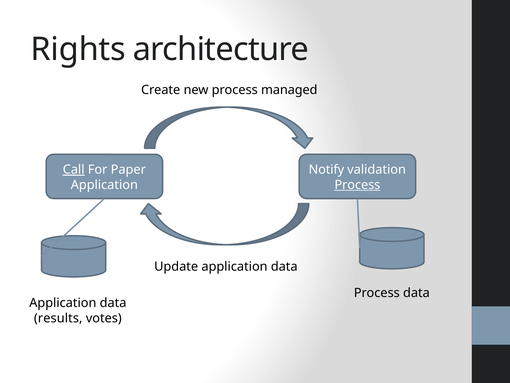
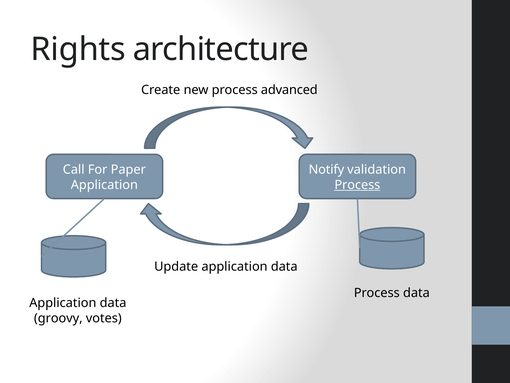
managed: managed -> advanced (289, 90)
Call underline: present -> none (74, 169)
results: results -> groovy (58, 318)
